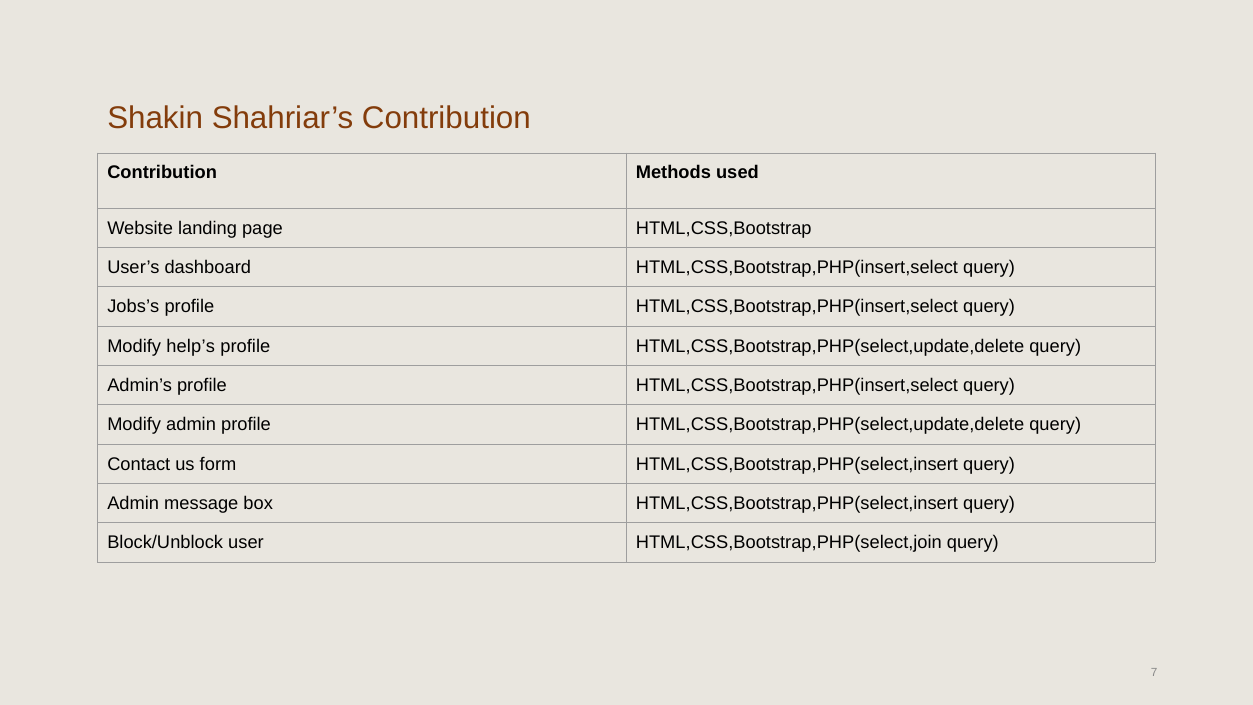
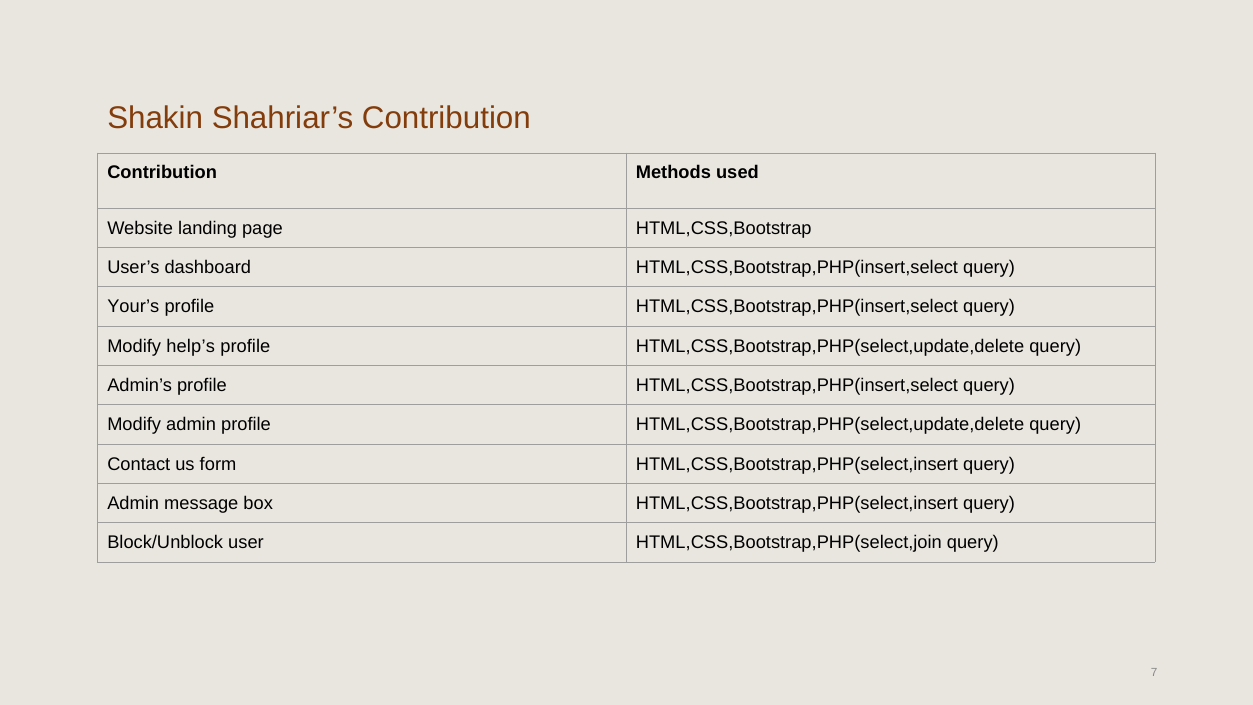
Jobs’s: Jobs’s -> Your’s (133, 307)
